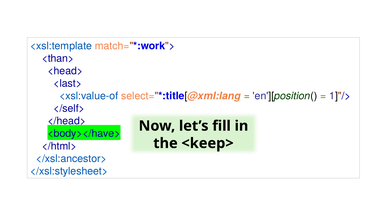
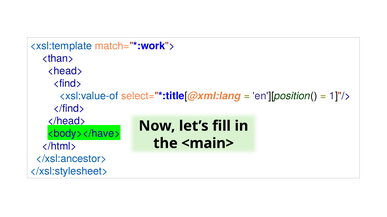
<last>: <last> -> <find> (68, 84)
</self>: </self> -> </find> (69, 109)
<keep>: <keep> -> <main> (208, 144)
